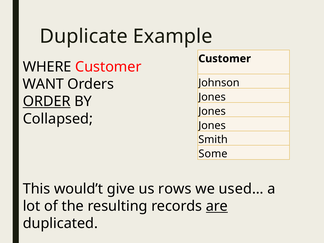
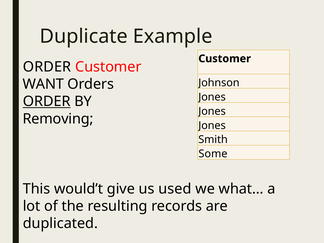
WHERE: WHERE -> ORDER (47, 67)
Collapsed: Collapsed -> Removing (58, 119)
rows: rows -> used (175, 189)
used…: used… -> what… (241, 189)
are underline: present -> none (217, 206)
